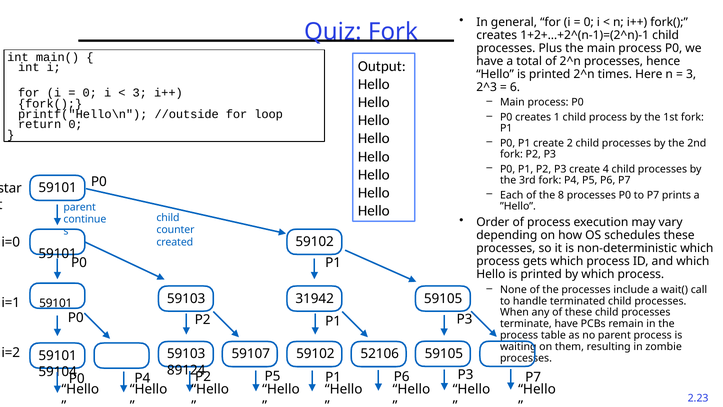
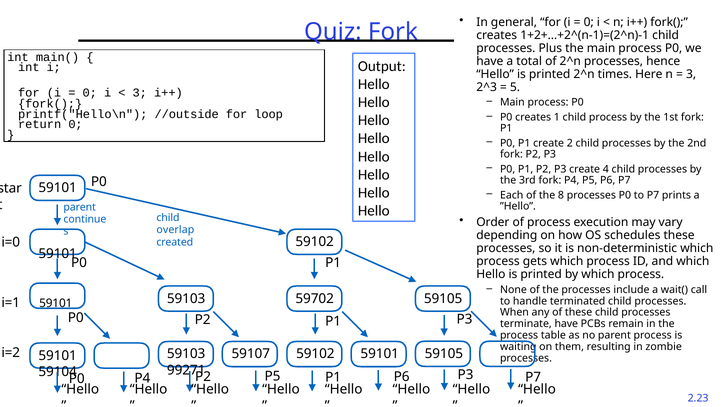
6: 6 -> 5 (515, 87)
counter: counter -> overlap (175, 230)
31942: 31942 -> 59702 (315, 298)
59102 52106: 52106 -> 59101 (380, 354)
89124: 89124 -> 99271 (186, 370)
